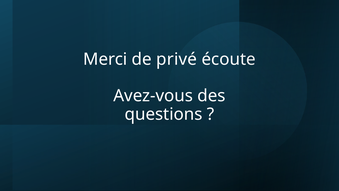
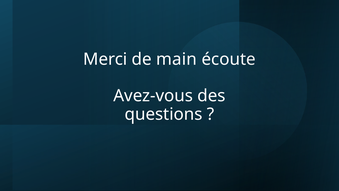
privé: privé -> main (177, 59)
